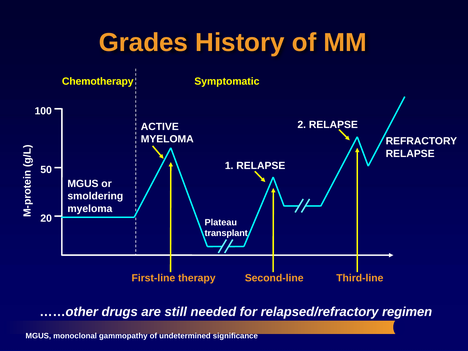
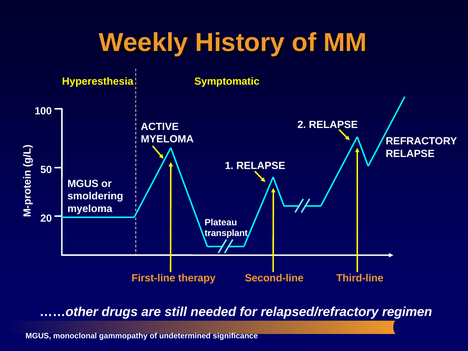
Grades: Grades -> Weekly (143, 43)
Chemotherapy: Chemotherapy -> Hyperesthesia (98, 82)
